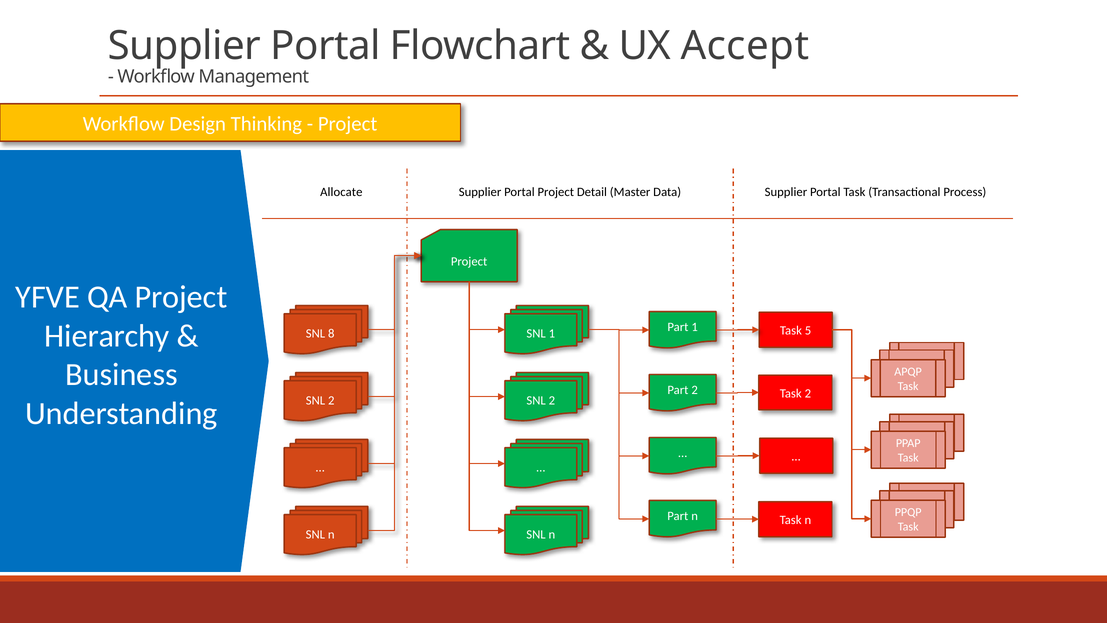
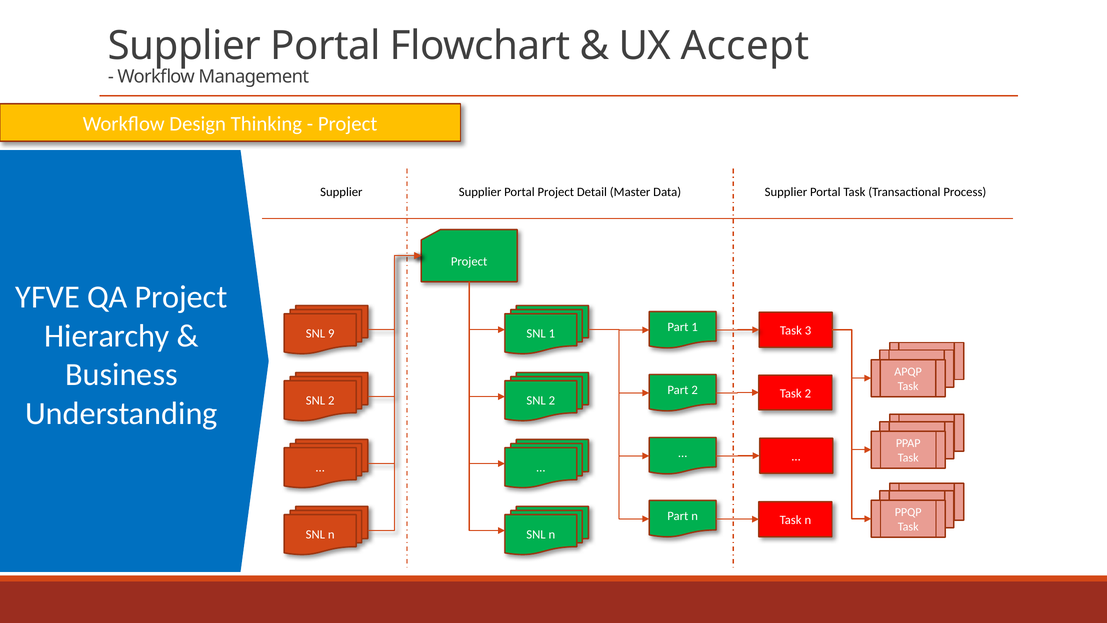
Allocate: Allocate -> Supplier (341, 192)
5: 5 -> 3 (808, 330)
8: 8 -> 9 (331, 334)
